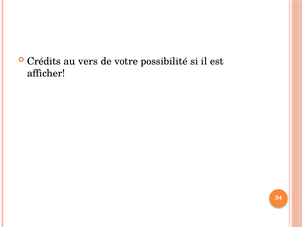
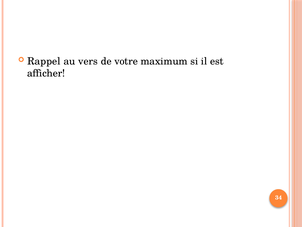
Crédits: Crédits -> Rappel (44, 61)
possibilité: possibilité -> maximum (164, 61)
